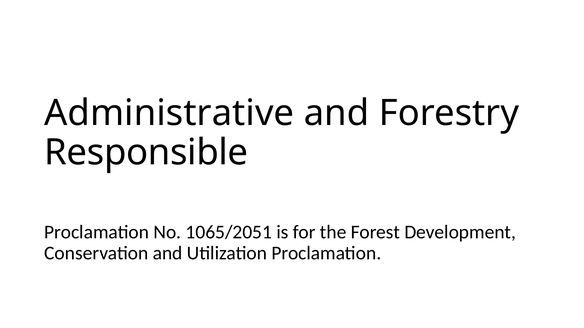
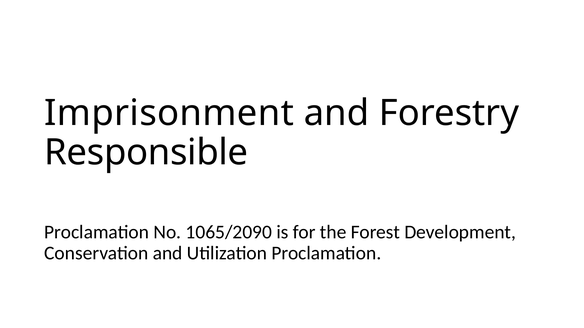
Administrative: Administrative -> Imprisonment (169, 113)
1065/2051: 1065/2051 -> 1065/2090 (229, 232)
